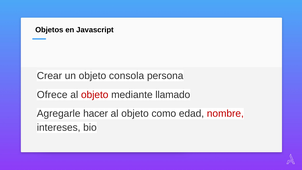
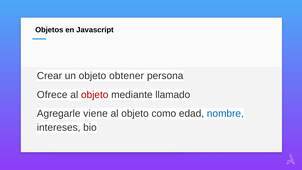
consola: consola -> obtener (127, 76)
hacer: hacer -> viene (96, 114)
nombre colour: red -> blue (225, 114)
